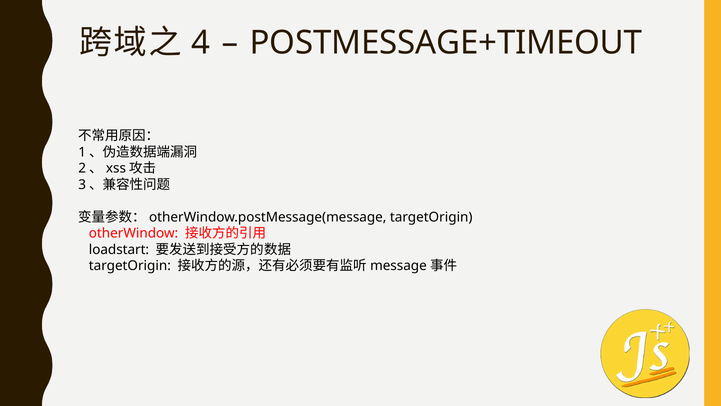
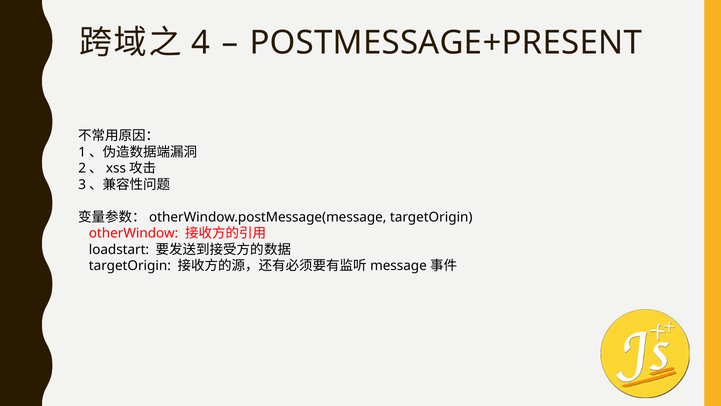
POSTMESSAGE+TIMEOUT: POSTMESSAGE+TIMEOUT -> POSTMESSAGE+PRESENT (446, 43)
